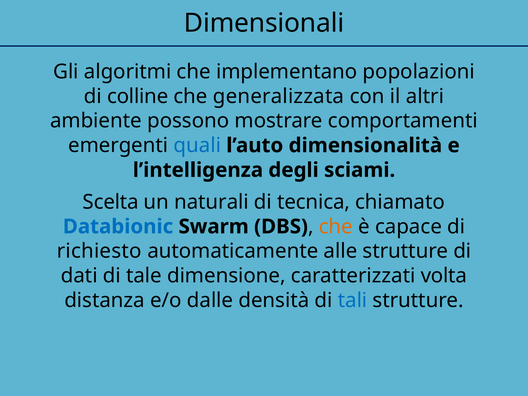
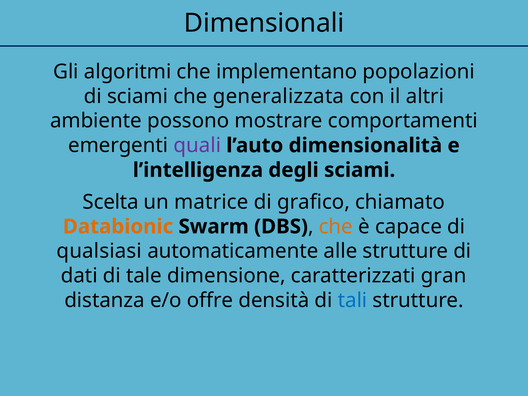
di colline: colline -> sciami (138, 96)
quali colour: blue -> purple (197, 145)
naturali: naturali -> matrice (211, 202)
tecnica: tecnica -> grafico (314, 202)
Databionic colour: blue -> orange (118, 227)
richiesto: richiesto -> qualsiasi (99, 251)
volta: volta -> gran (444, 276)
dalle: dalle -> offre (210, 300)
